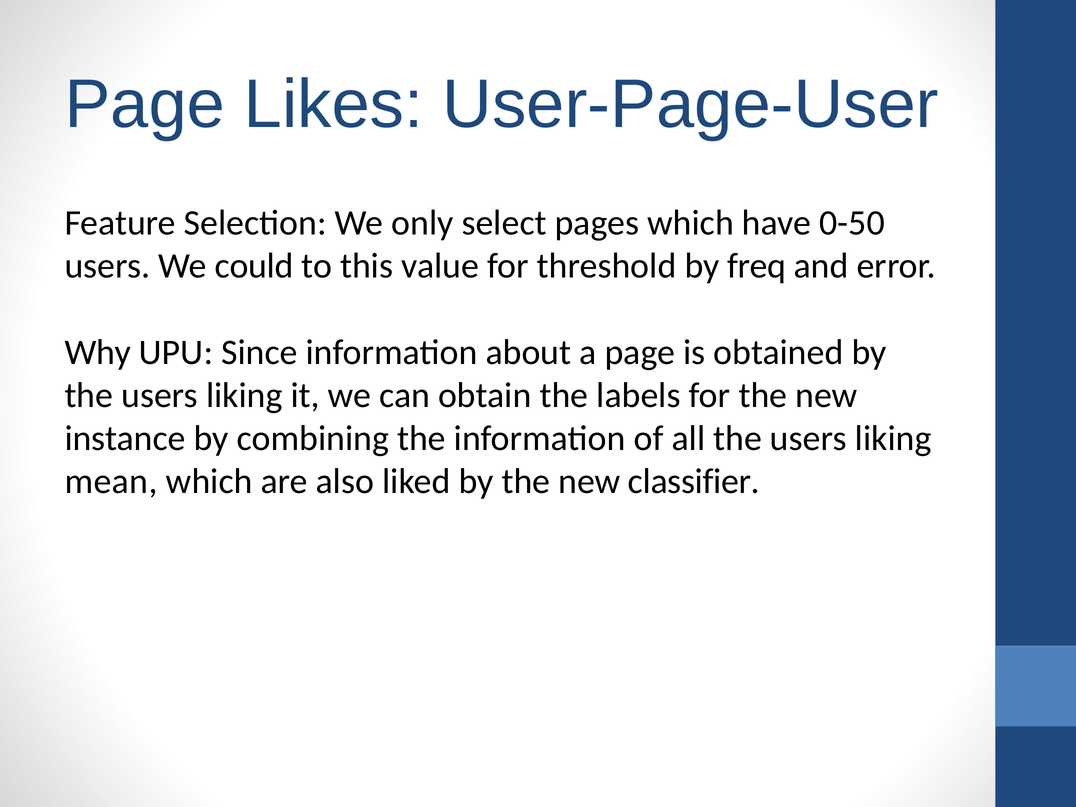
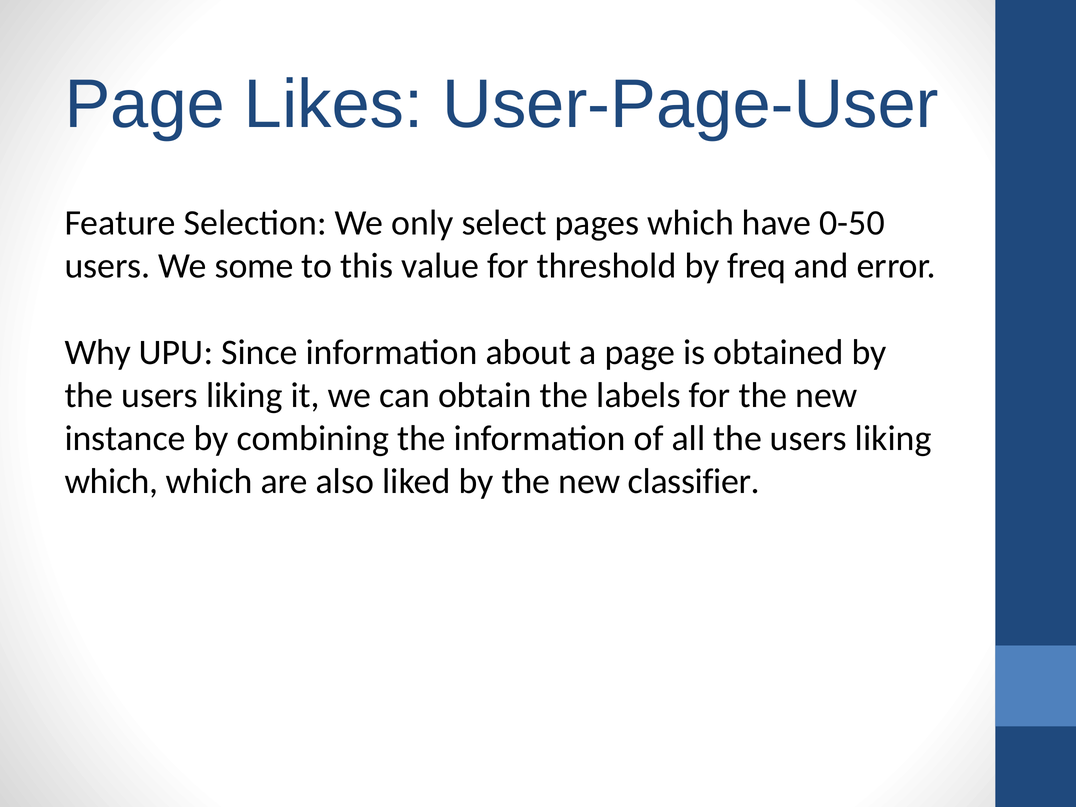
could: could -> some (254, 266)
mean: mean -> which (111, 481)
